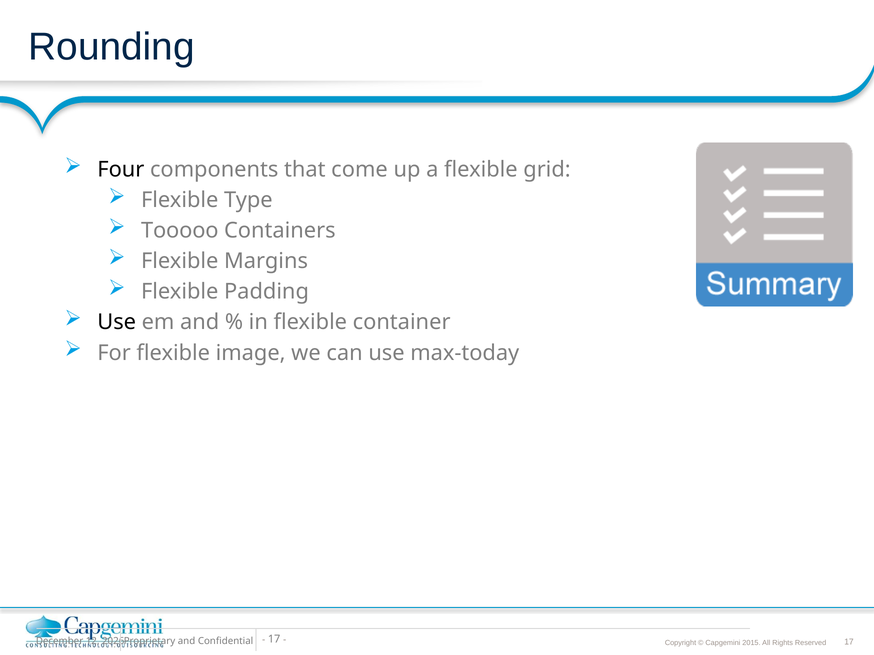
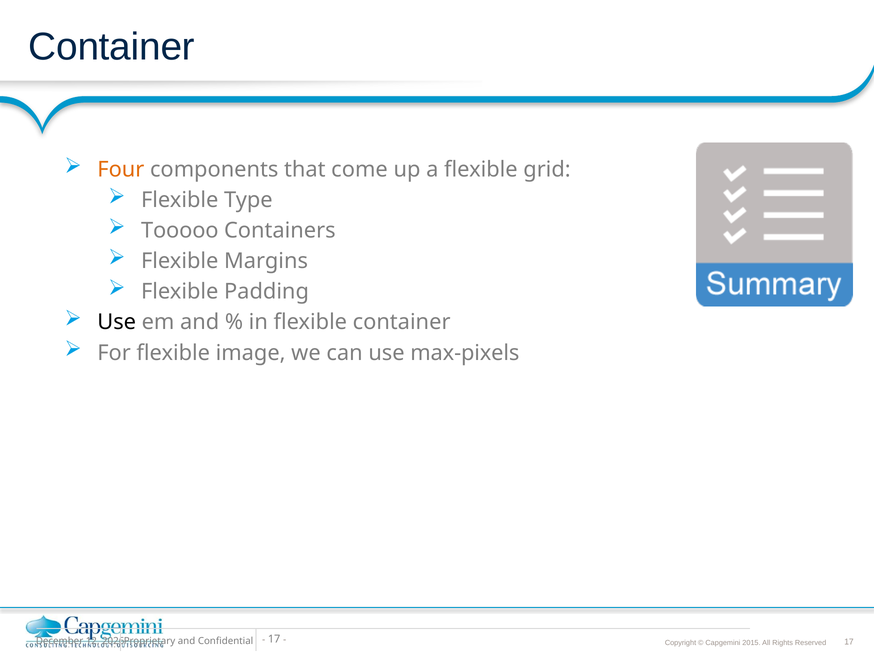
Rounding: Rounding -> Container (112, 47)
Four colour: black -> orange (121, 170)
max-today: max-today -> max-pixels (465, 353)
